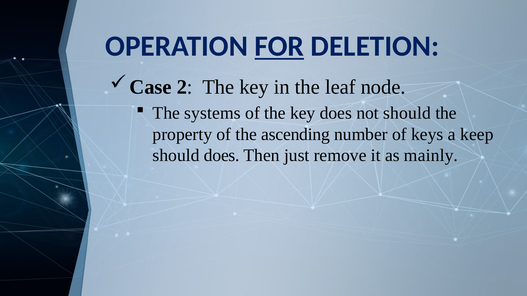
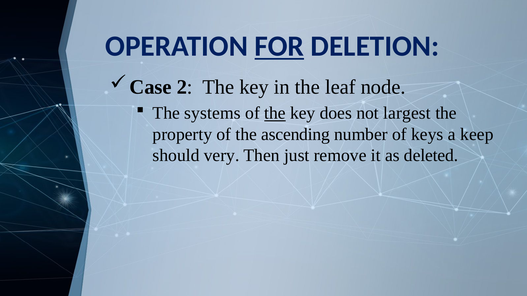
the underline: none -> present (275, 113)
not should: should -> largest (407, 113)
should does: does -> very (222, 155)
mainly: mainly -> deleted (431, 155)
